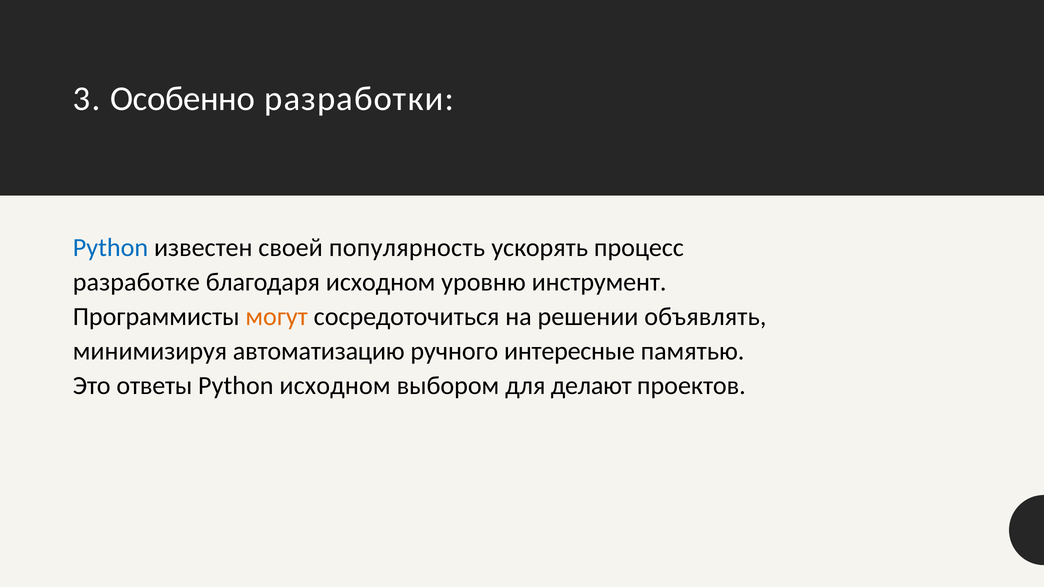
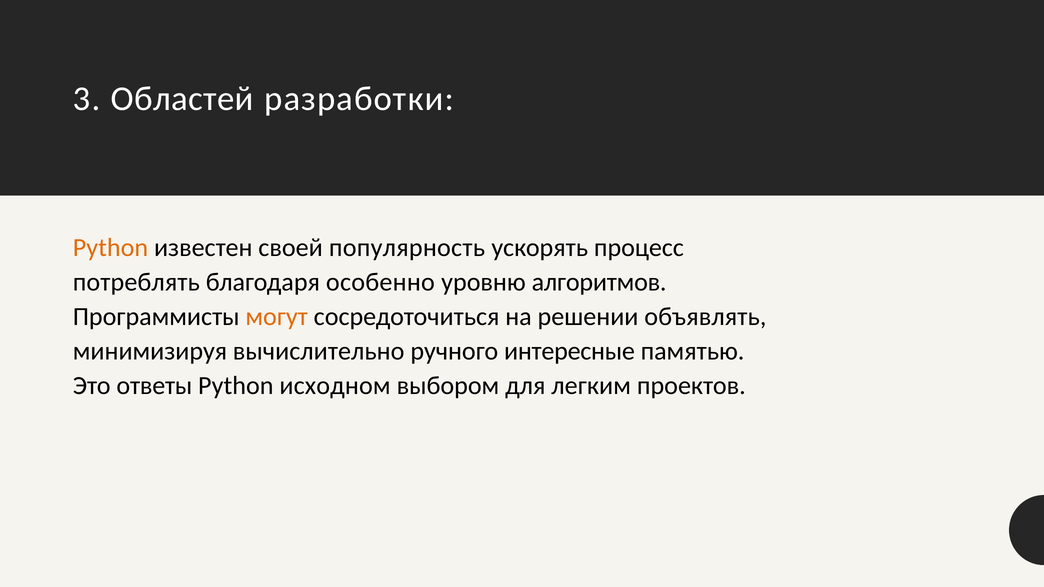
Особенно: Особенно -> Областей (182, 99)
Python colour: blue -> orange (110, 248)
разработке: разработке -> потреблять (136, 282)
благодаря исходном: исходном -> особенно (380, 282)
инструмент: инструмент -> алгоритмов (599, 282)
автоматизацию: автоматизацию -> вычислительно (319, 351)
делают: делают -> легким (591, 386)
